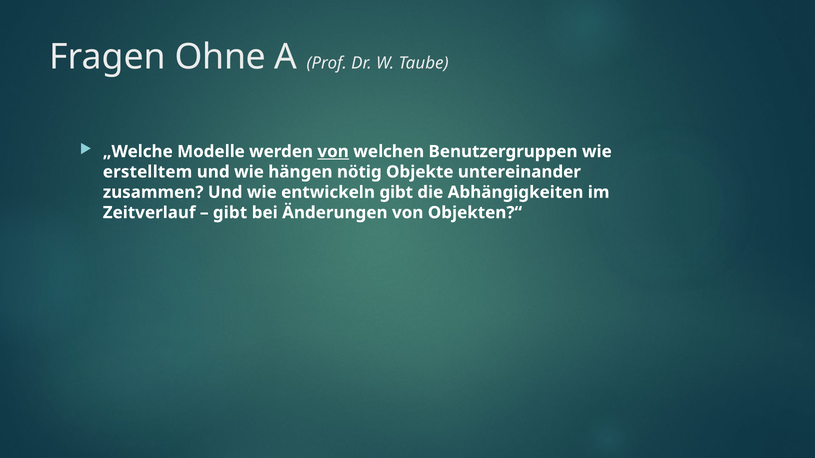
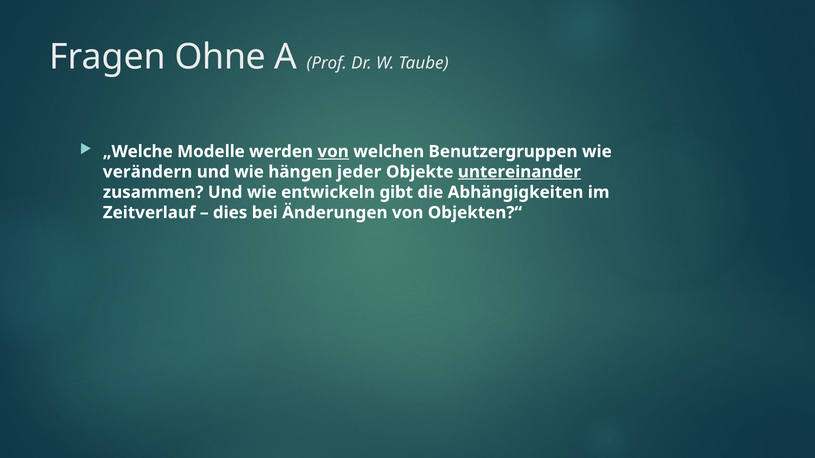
erstelltem: erstelltem -> verändern (148, 172)
nötig: nötig -> jeder (359, 172)
untereinander underline: none -> present (519, 172)
gibt: gibt -> dies (230, 213)
